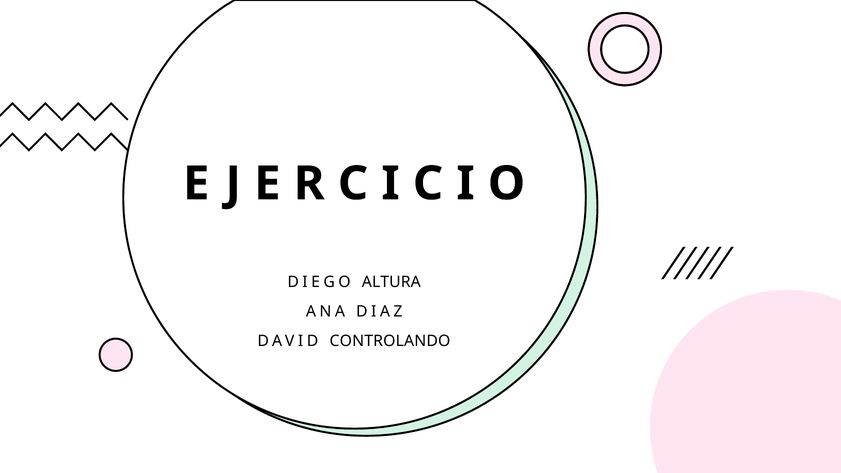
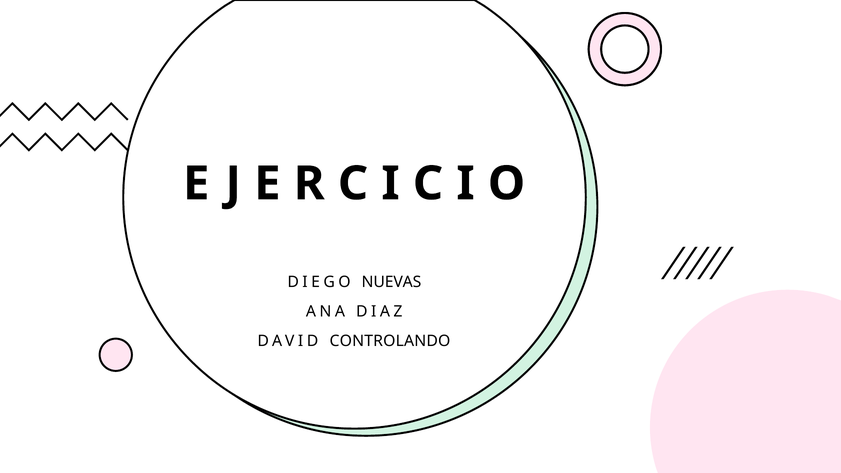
ALTURA: ALTURA -> NUEVAS (391, 282)
